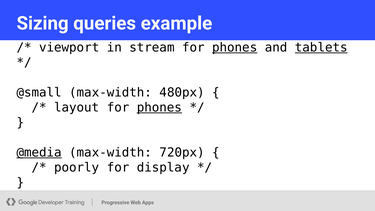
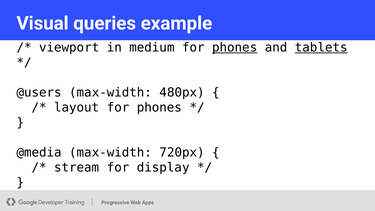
Sizing: Sizing -> Visual (43, 23)
stream: stream -> medium (152, 48)
@small: @small -> @users (39, 93)
phones underline: present -> none (159, 108)
@media underline: present -> none (39, 153)
poorly: poorly -> stream (77, 168)
